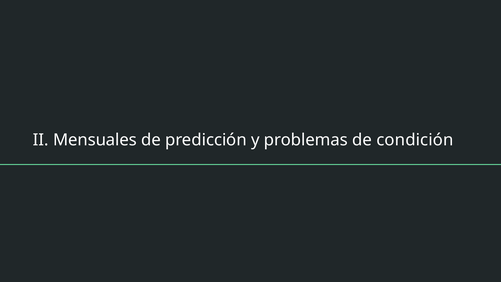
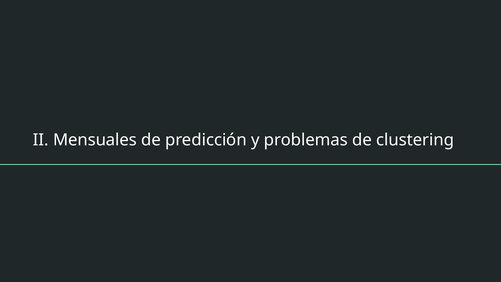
condición: condición -> clustering (415, 140)
